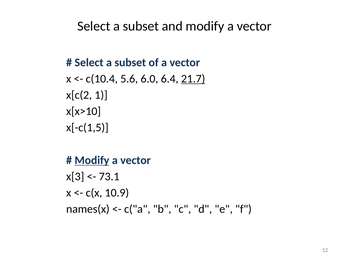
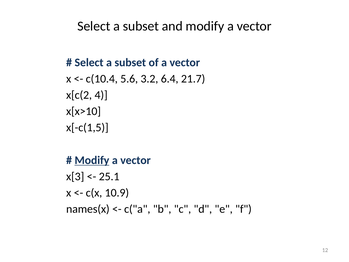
6.0: 6.0 -> 3.2 (149, 79)
21.7 underline: present -> none (193, 79)
1: 1 -> 4 (101, 95)
73.1: 73.1 -> 25.1 (109, 176)
